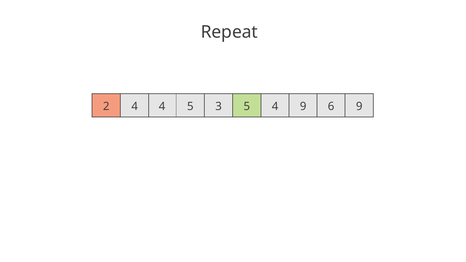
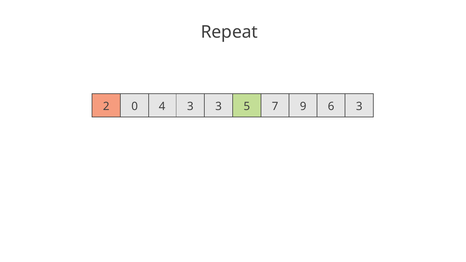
2 4: 4 -> 0 (135, 106)
4 5: 5 -> 3 (190, 106)
5 4: 4 -> 7 (275, 106)
6 9: 9 -> 3 (359, 106)
